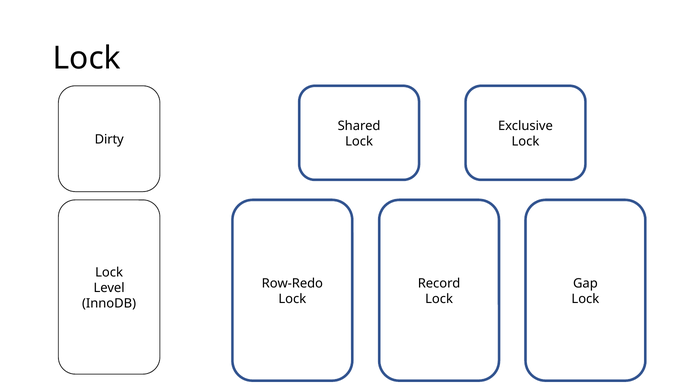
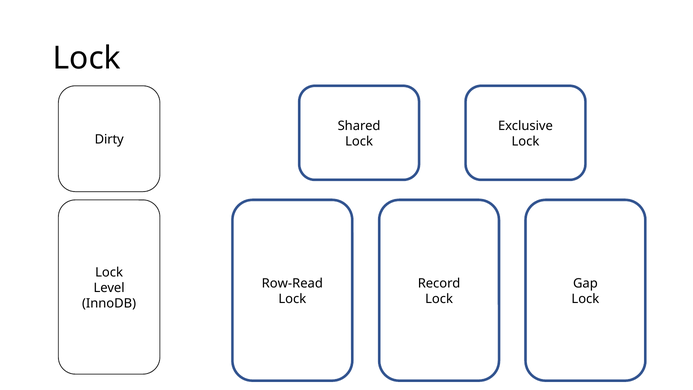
Row-Redo: Row-Redo -> Row-Read (292, 283)
